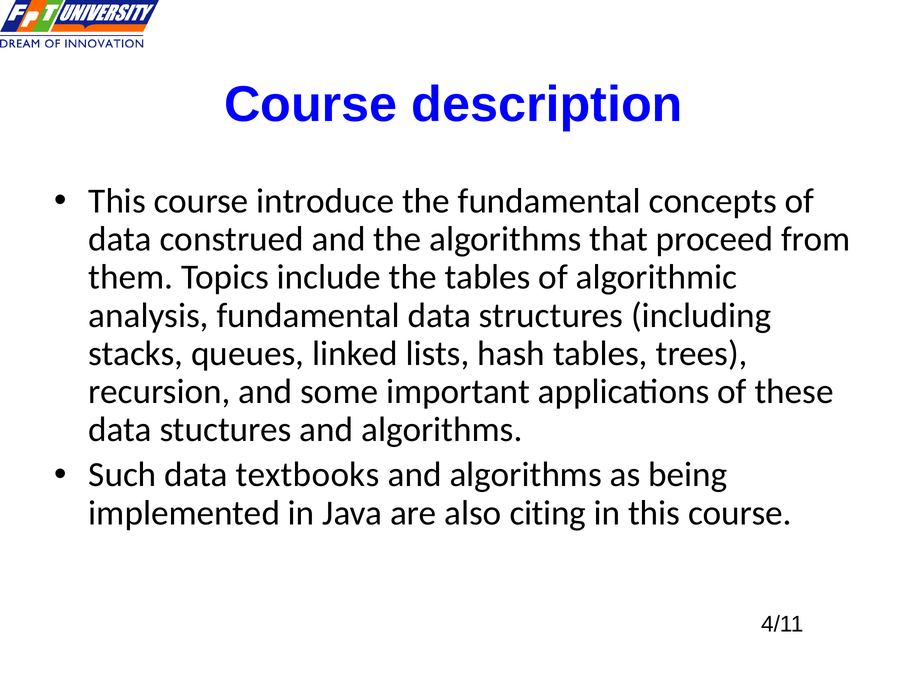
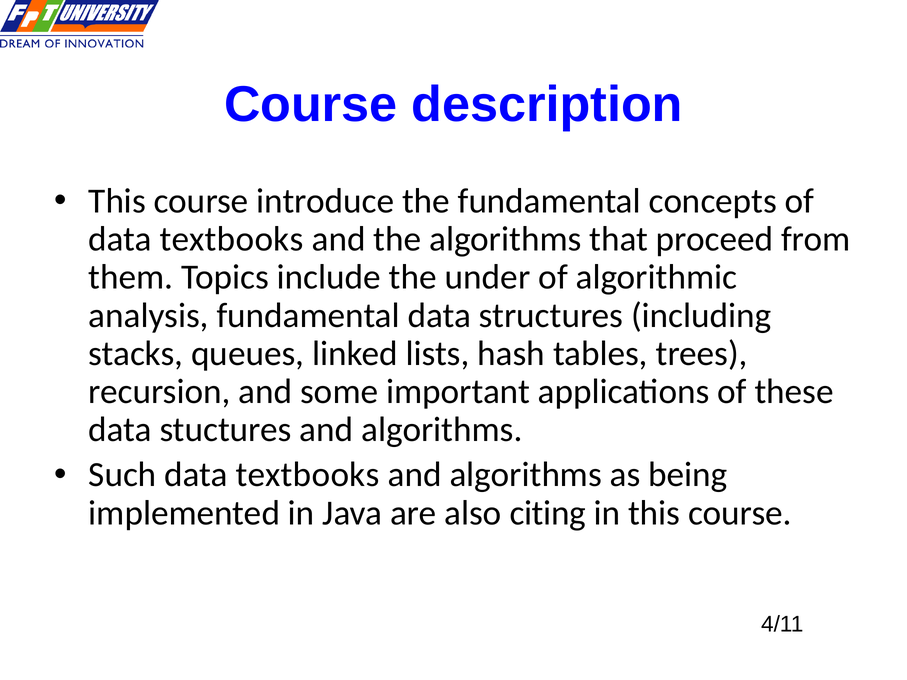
construed: construed -> textbooks (232, 239)
the tables: tables -> under (487, 277)
